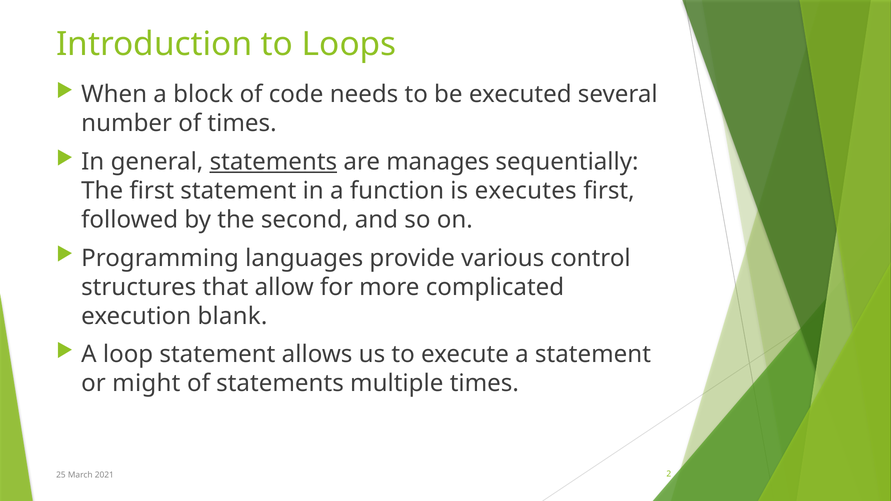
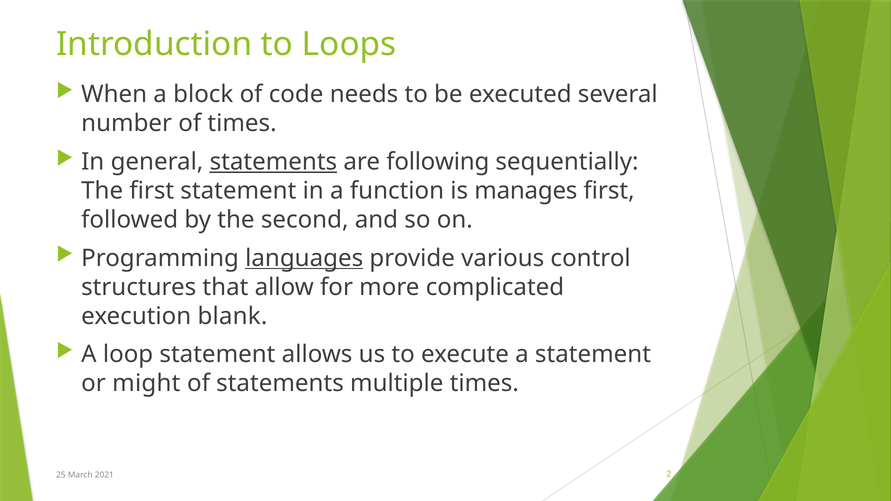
manages: manages -> following (438, 162)
executes: executes -> manages (526, 191)
languages underline: none -> present (304, 258)
